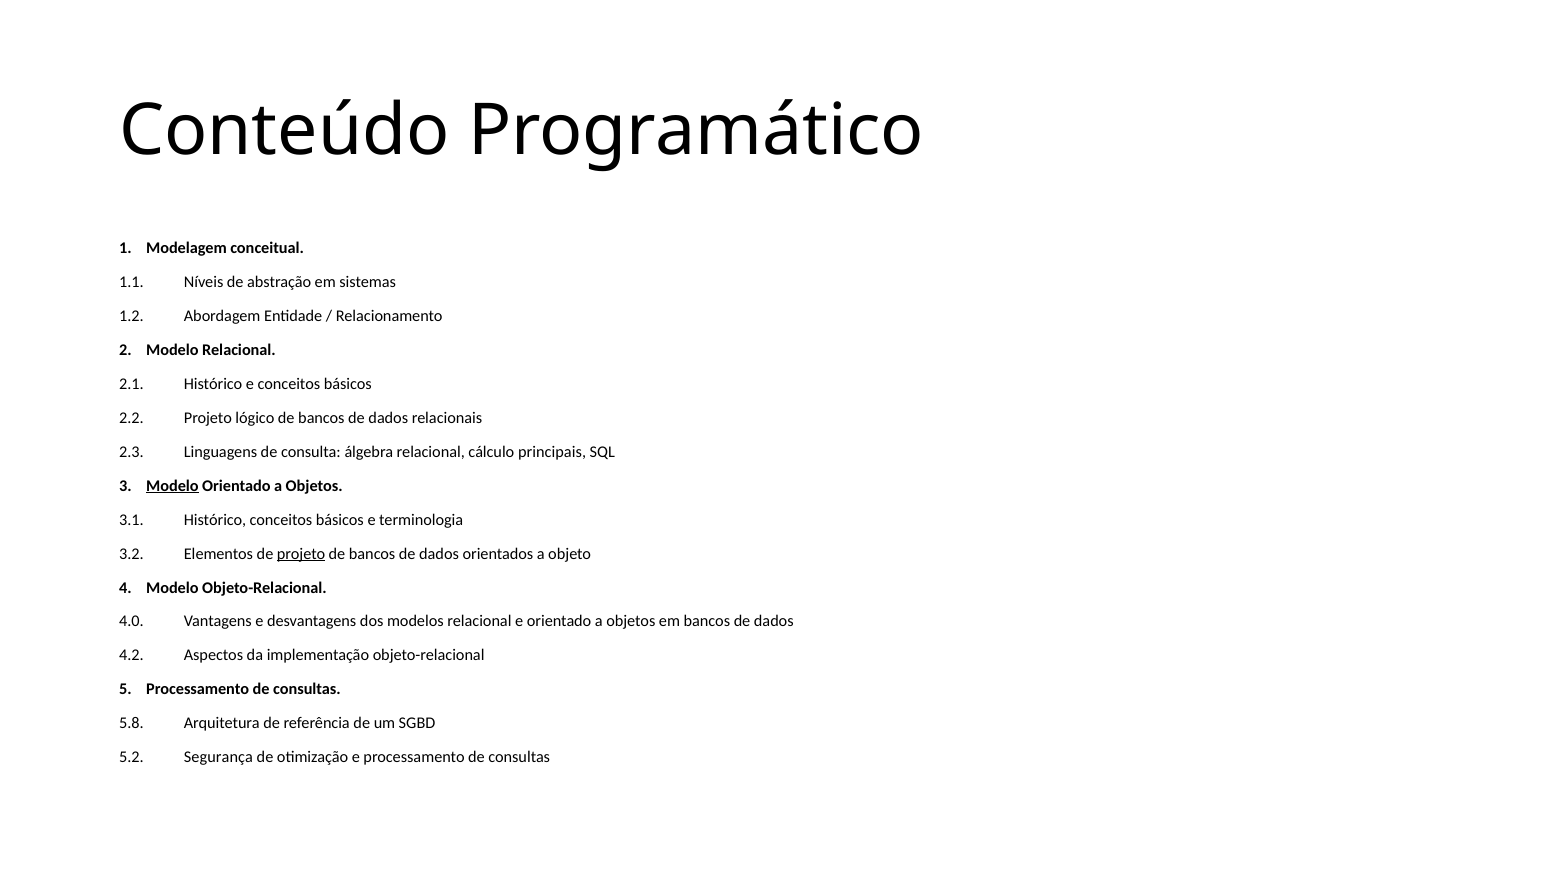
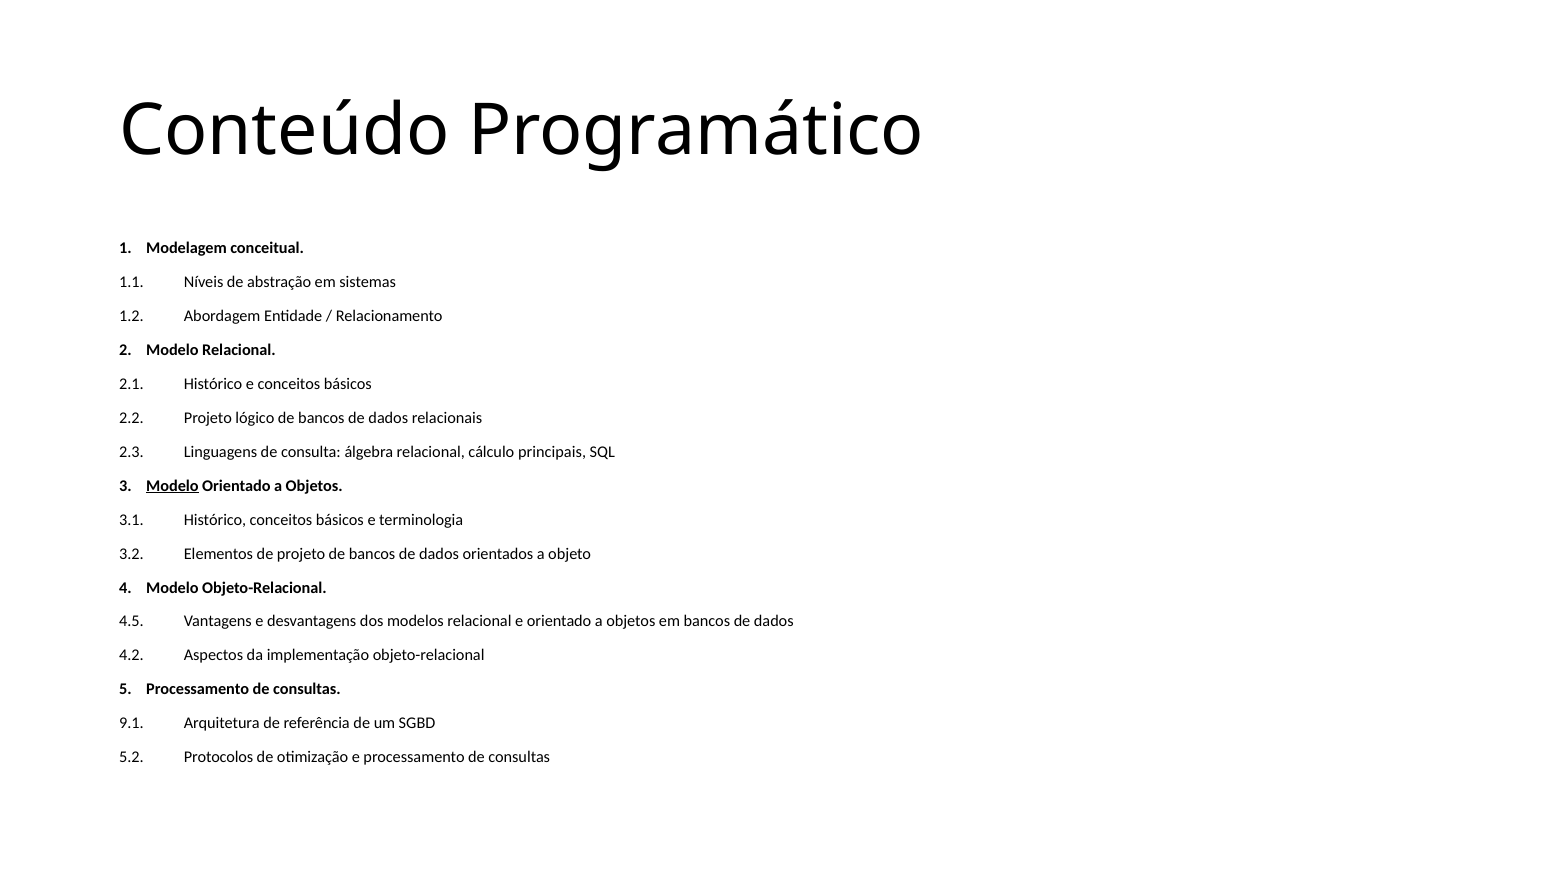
projeto underline: present -> none (301, 554)
4.0: 4.0 -> 4.5 (131, 621)
5.8: 5.8 -> 9.1 (131, 723)
Segurança: Segurança -> Protocolos (219, 757)
